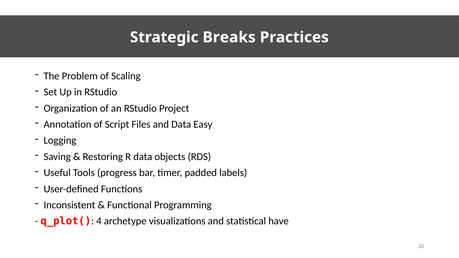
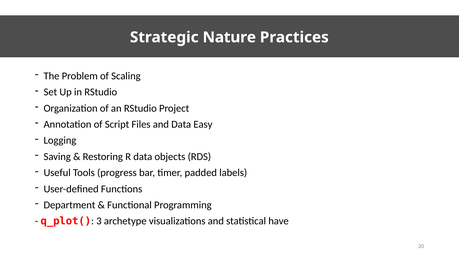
Breaks: Breaks -> Nature (229, 37)
Inconsistent: Inconsistent -> Department (69, 205)
4: 4 -> 3 (99, 221)
